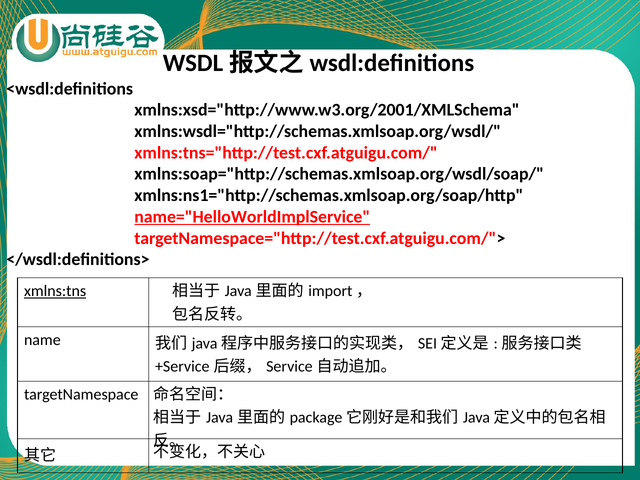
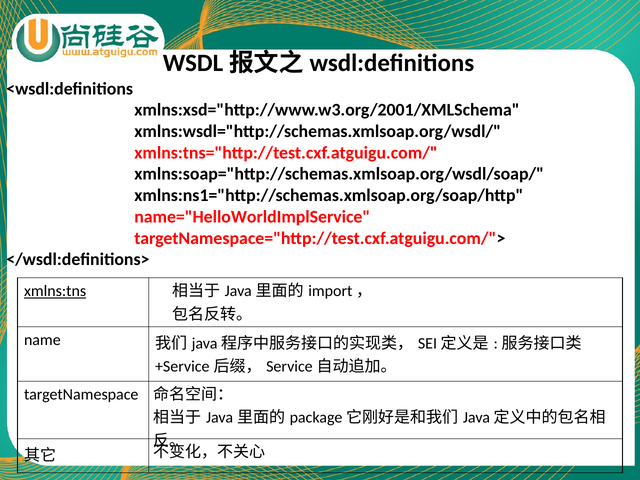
name="HelloWorldImplService underline: present -> none (252, 217)
